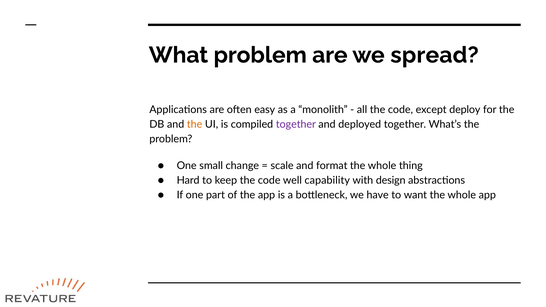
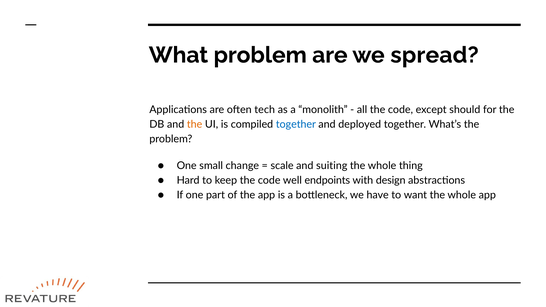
easy: easy -> tech (265, 110)
deploy: deploy -> should (465, 110)
together colour: purple -> blue (296, 124)
format: format -> suiting (332, 166)
capability: capability -> endpoints (327, 180)
